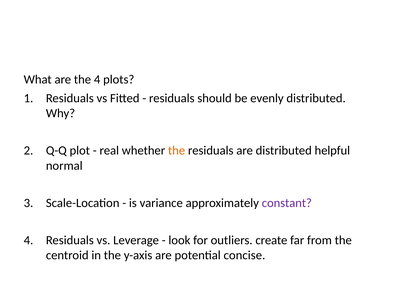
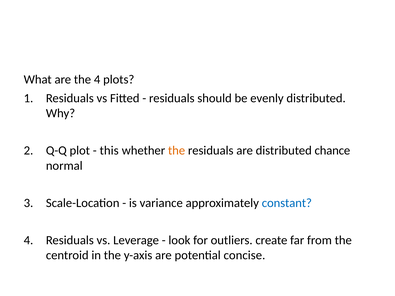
real: real -> this (109, 151)
helpful: helpful -> chance (332, 151)
constant colour: purple -> blue (287, 203)
